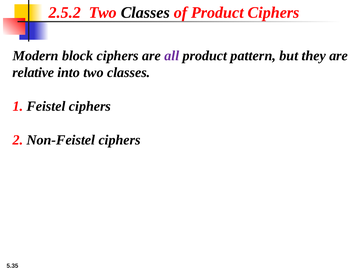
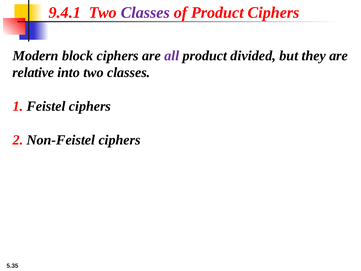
2.5.2: 2.5.2 -> 9.4.1 (65, 13)
Classes colour: black -> purple (145, 13)
pattern: pattern -> divided (253, 56)
